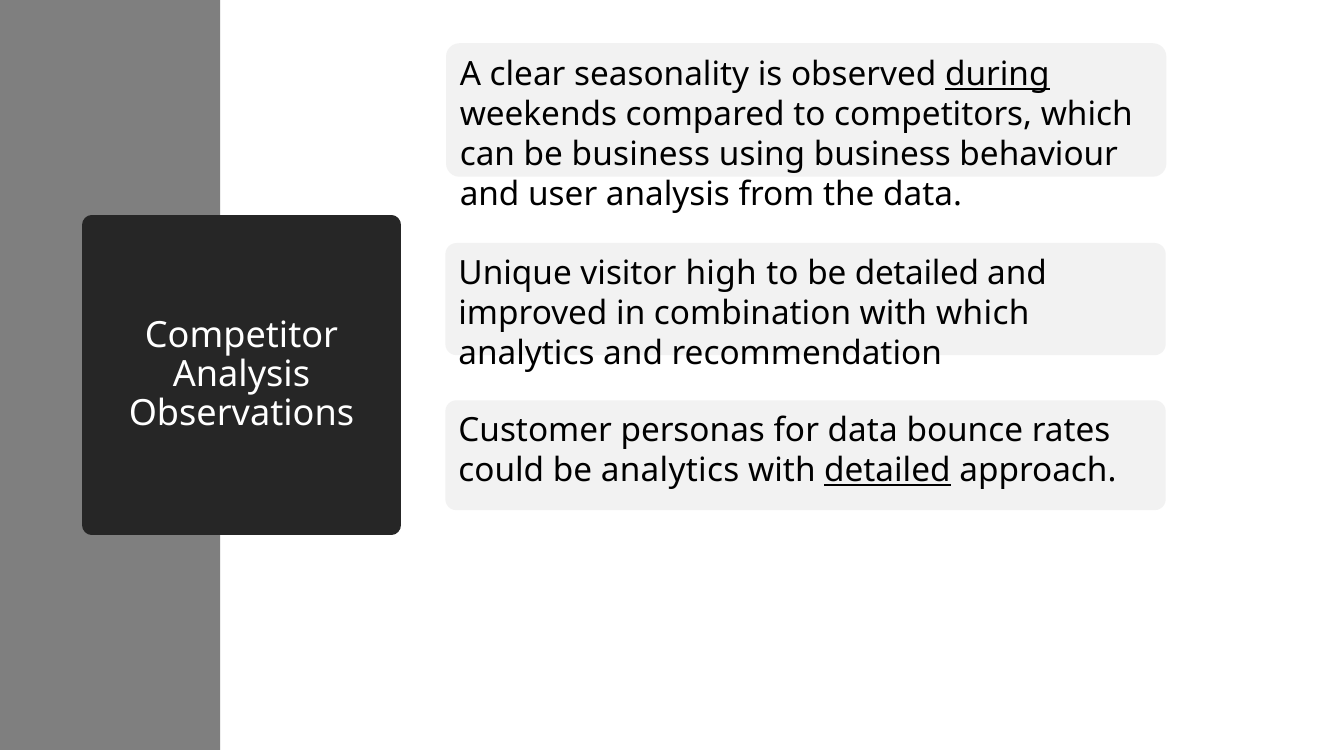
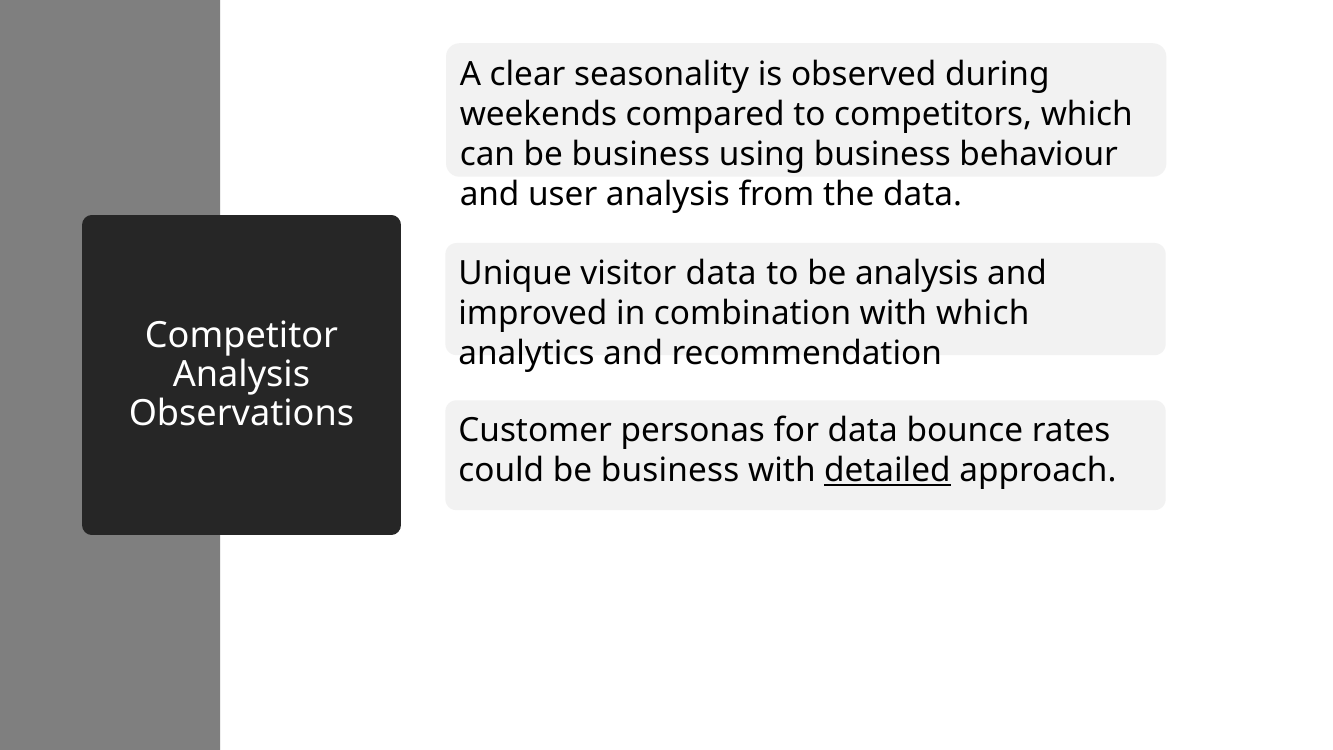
during underline: present -> none (997, 74)
visitor high: high -> data (721, 273)
be detailed: detailed -> analysis (917, 273)
could be analytics: analytics -> business (670, 471)
